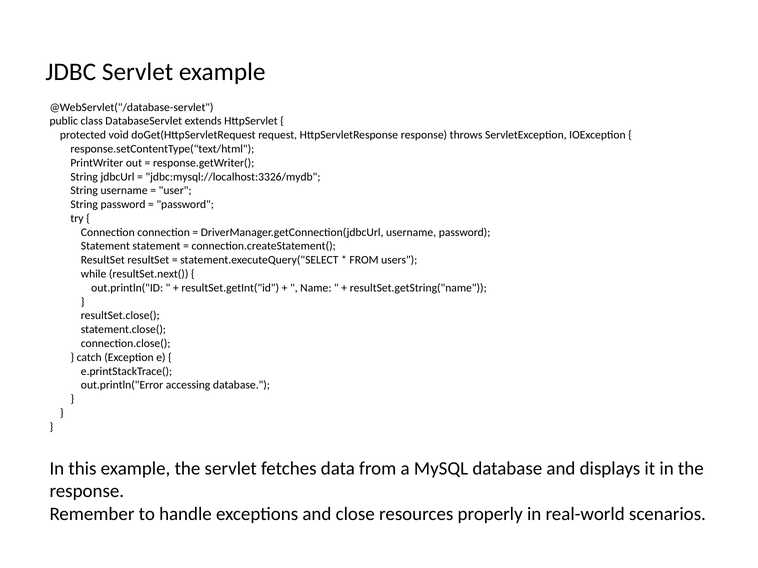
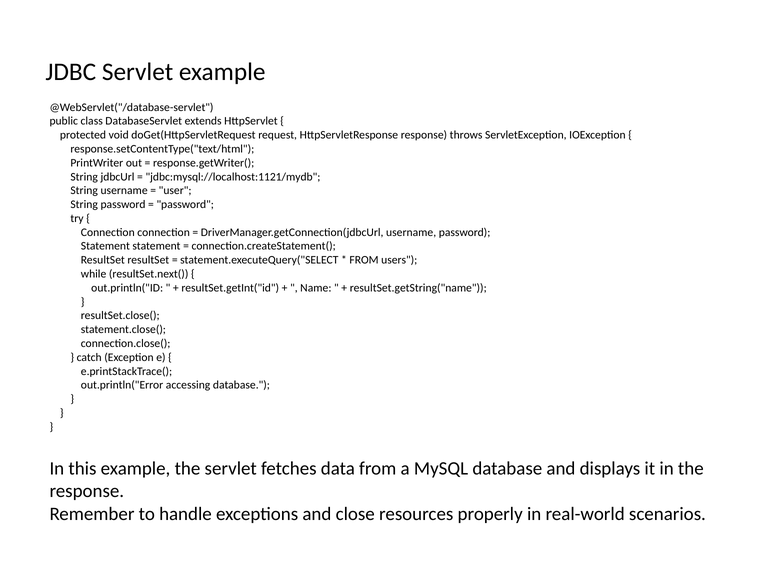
jdbc:mysql://localhost:3326/mydb: jdbc:mysql://localhost:3326/mydb -> jdbc:mysql://localhost:1121/mydb (233, 177)
